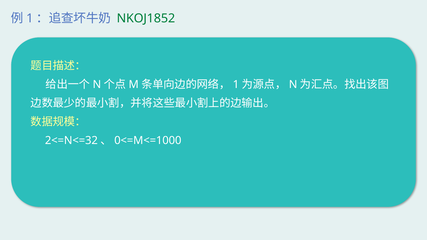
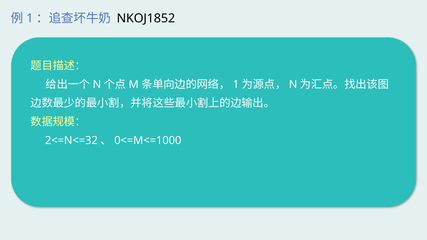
NKOJ1852 colour: green -> black (146, 18)
